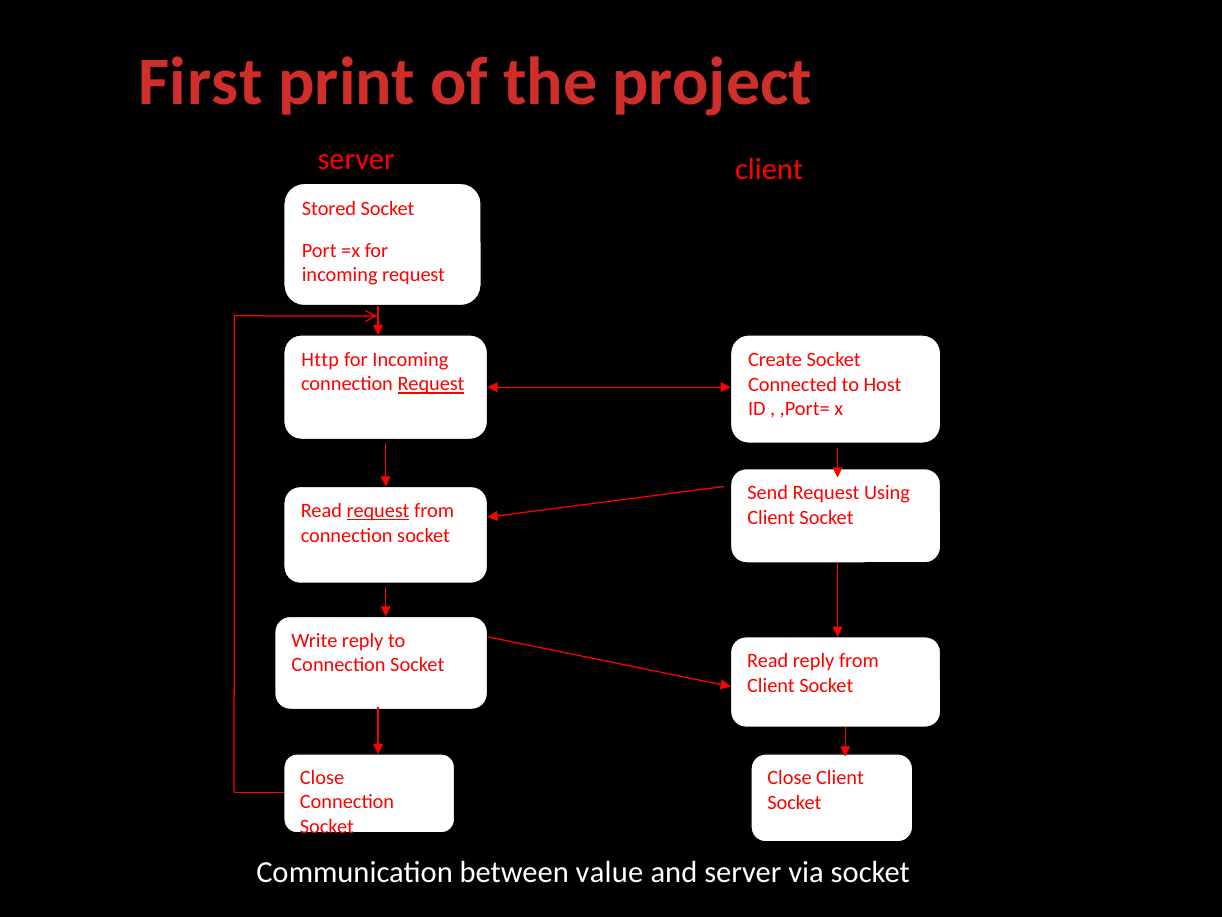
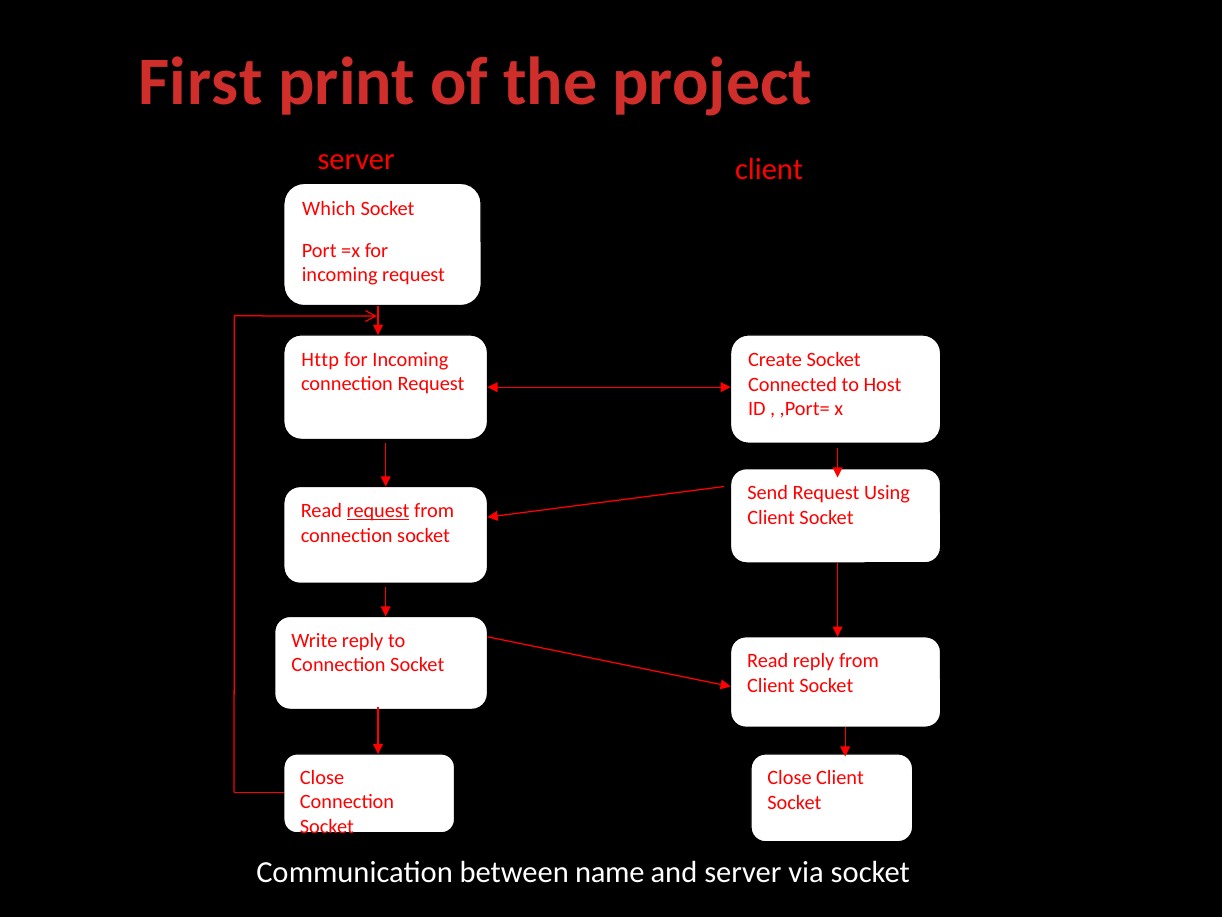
Stored: Stored -> Which (329, 209)
Request underline: present -> none (431, 384)
value: value -> name (610, 872)
